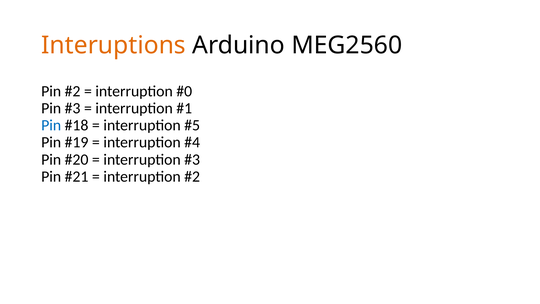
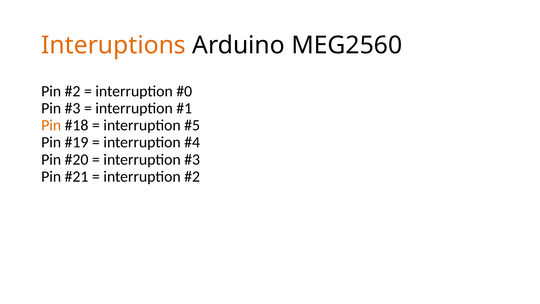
Pin colour: blue -> orange (51, 125)
